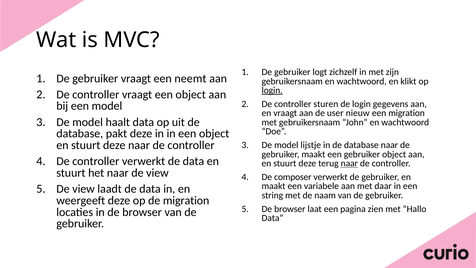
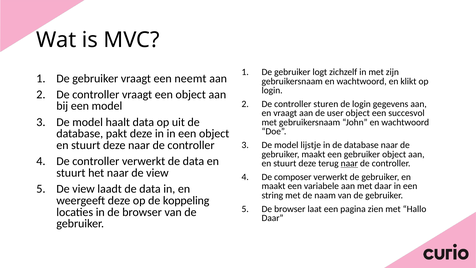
login underline: present -> none (272, 90)
user nieuw: nieuw -> object (358, 113)
een migration: migration -> succesvol (407, 113)
de migration: migration -> koppeling (186, 200)
Data: Data -> Daar (273, 218)
